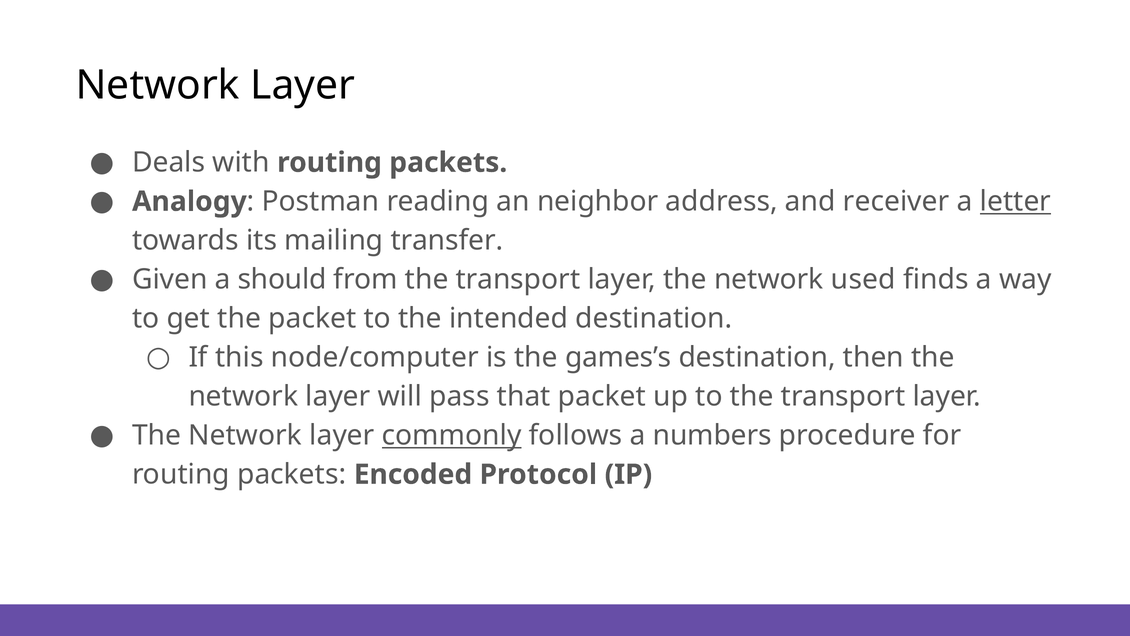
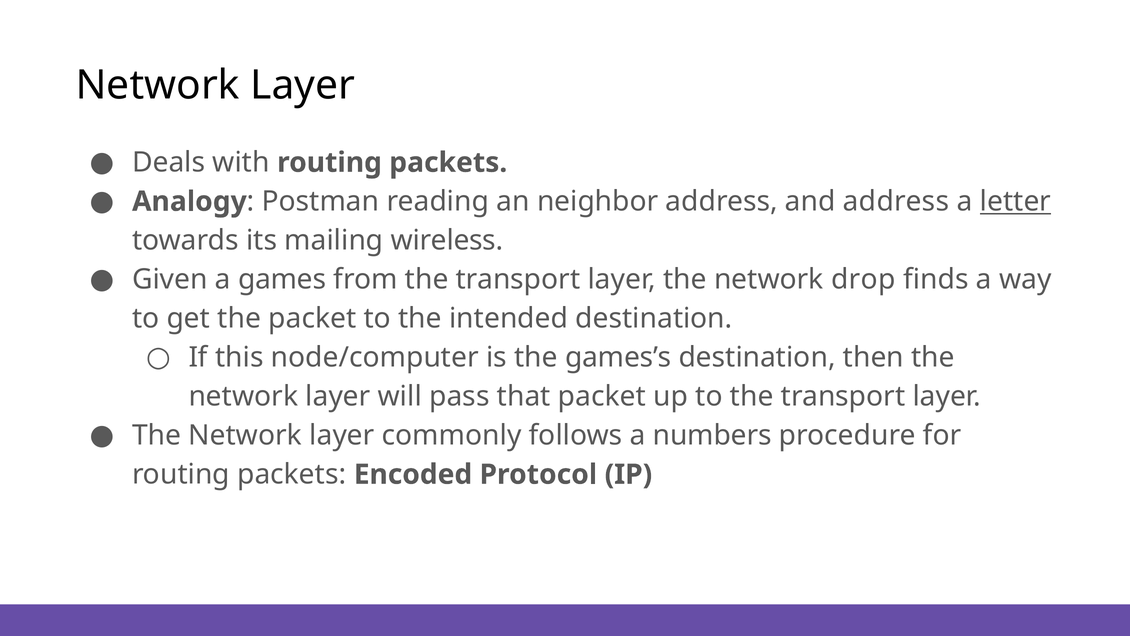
and receiver: receiver -> address (896, 201)
transfer: transfer -> wireless (447, 240)
should: should -> games (282, 279)
used: used -> drop (863, 279)
commonly underline: present -> none (452, 435)
